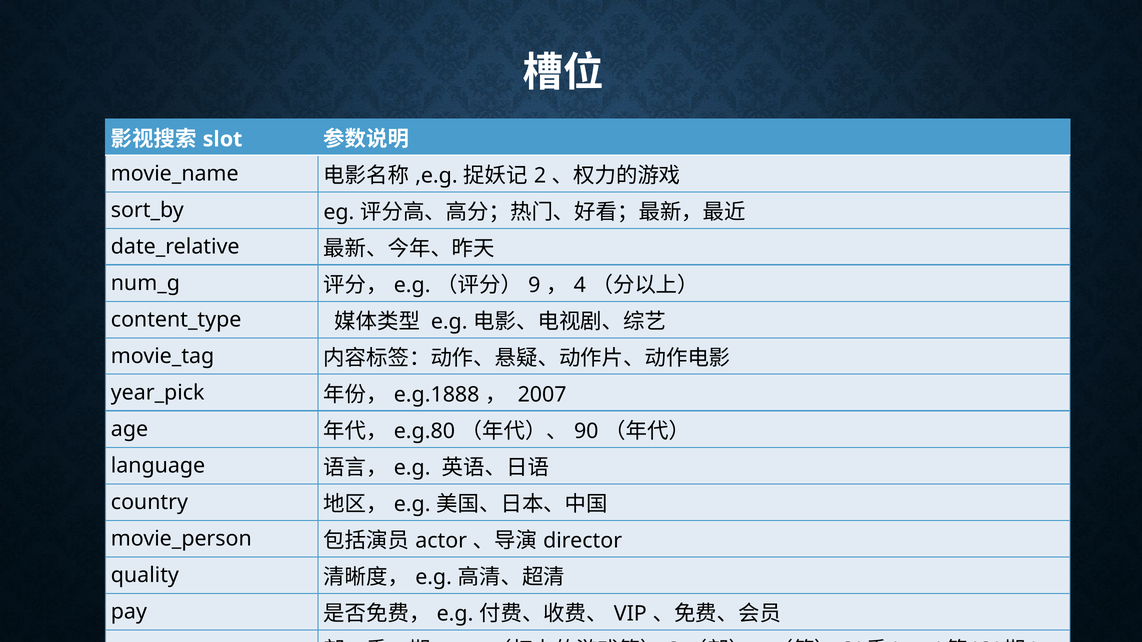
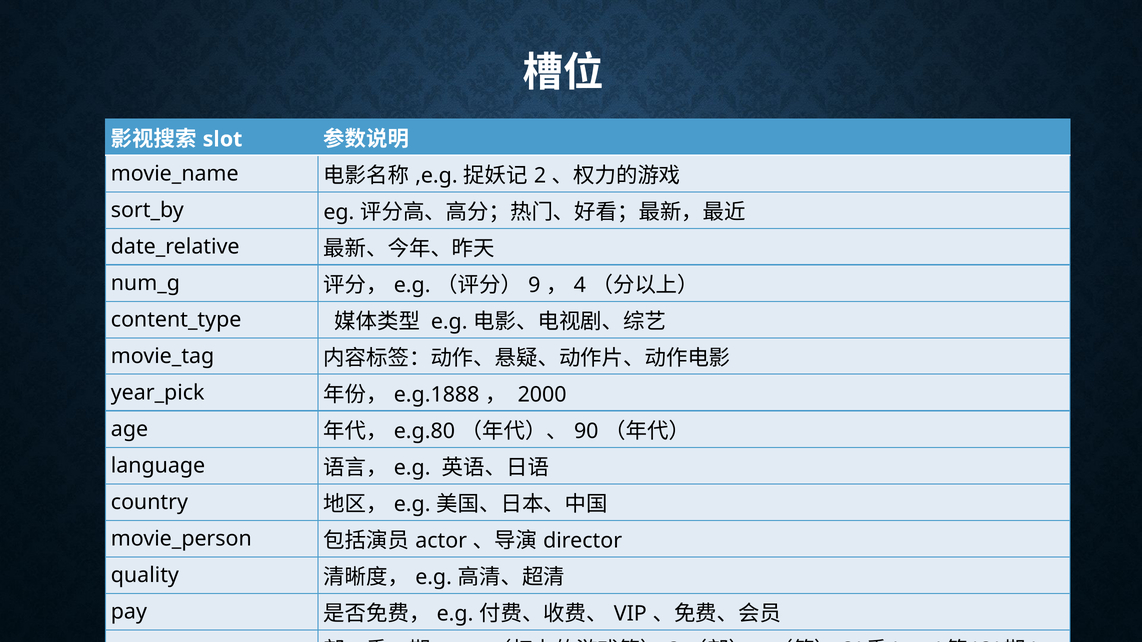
2007: 2007 -> 2000 (542, 395)
